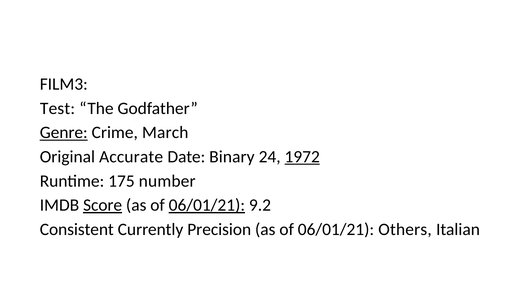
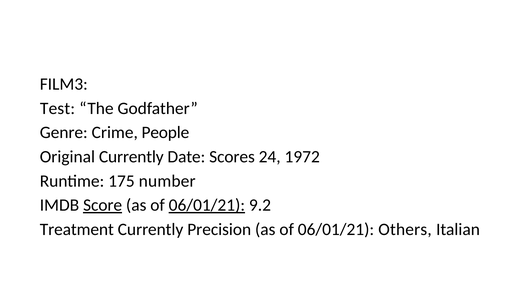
Genre underline: present -> none (64, 133)
March: March -> People (165, 133)
Original Accurate: Accurate -> Currently (131, 157)
Binary: Binary -> Scores (232, 157)
1972 underline: present -> none (302, 157)
Consistent: Consistent -> Treatment (77, 230)
